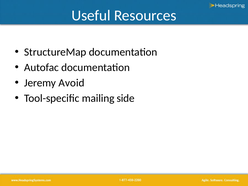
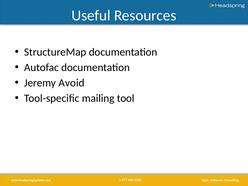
side: side -> tool (126, 98)
